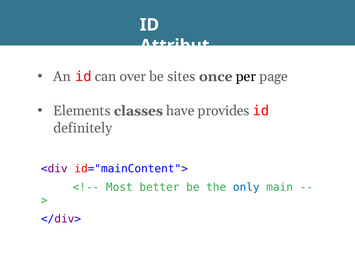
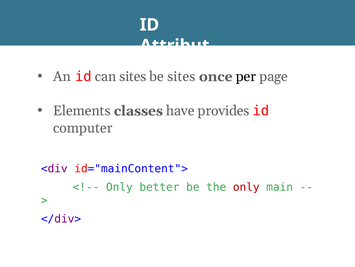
can over: over -> sites (133, 76)
definitely: definitely -> computer (83, 128)
Most: Most -> Only (119, 187)
only colour: blue -> red (246, 187)
